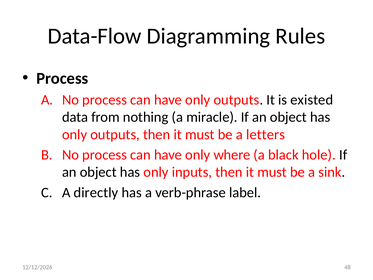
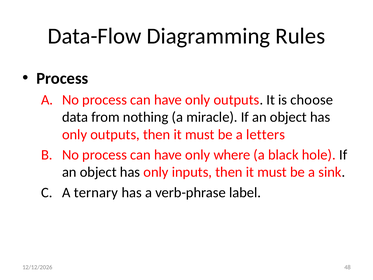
existed: existed -> choose (312, 100)
directly: directly -> ternary (96, 192)
